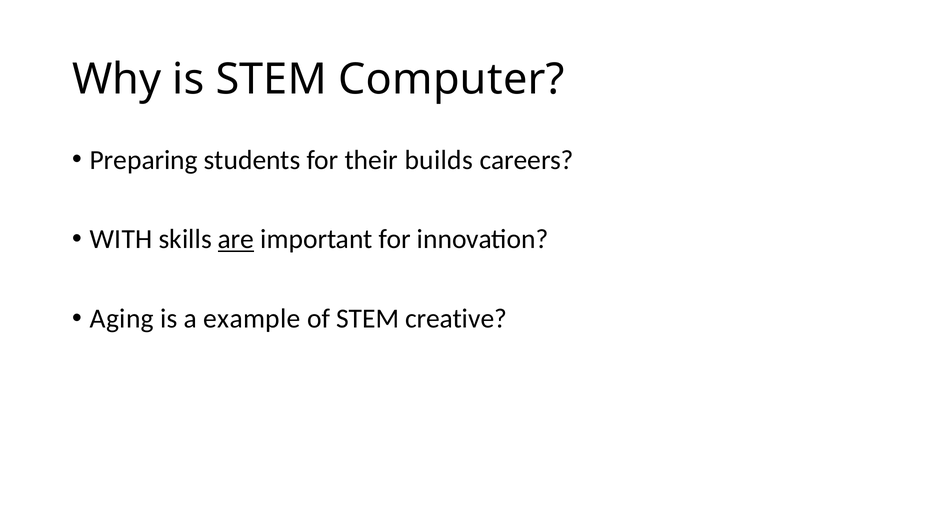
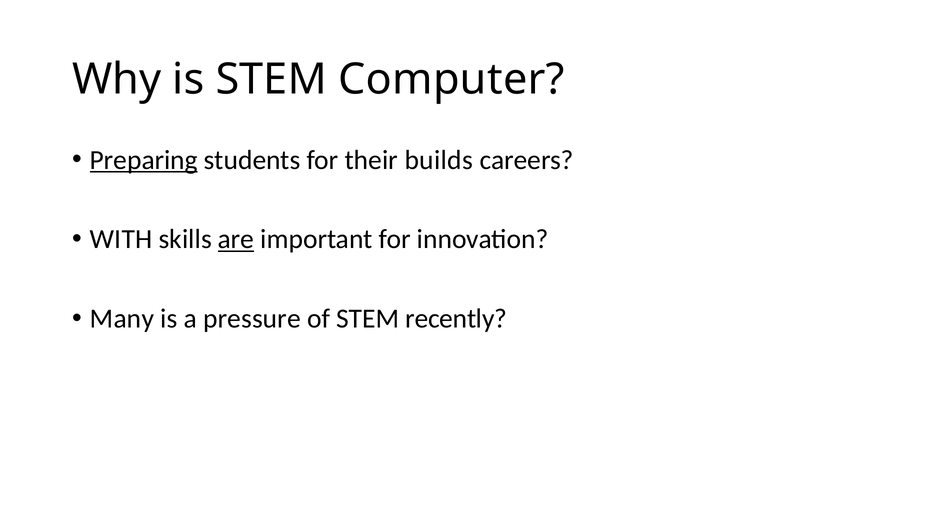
Preparing underline: none -> present (144, 160)
Aging: Aging -> Many (122, 318)
example: example -> pressure (252, 318)
creative: creative -> recently (456, 318)
